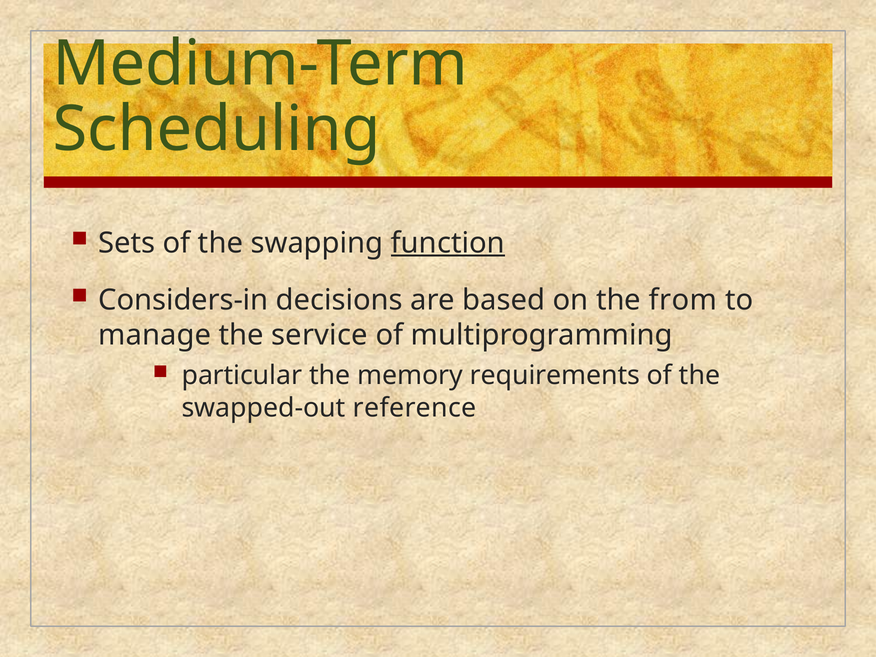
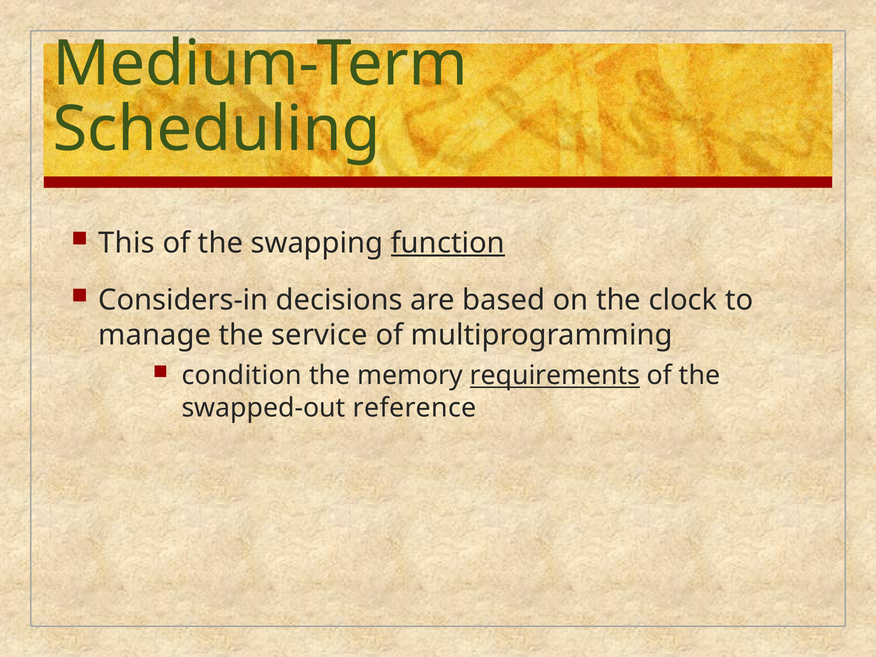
Sets: Sets -> This (127, 243)
from: from -> clock (683, 300)
particular: particular -> condition (242, 376)
requirements underline: none -> present (555, 376)
